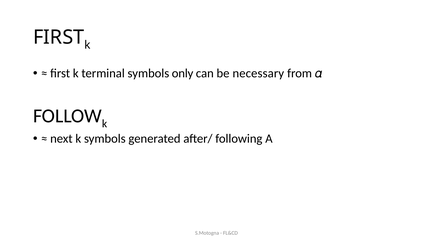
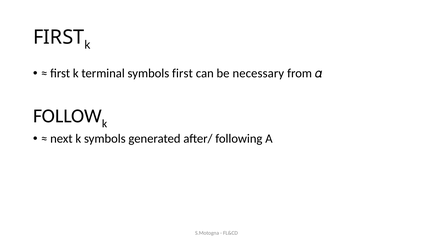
symbols only: only -> first (182, 73)
